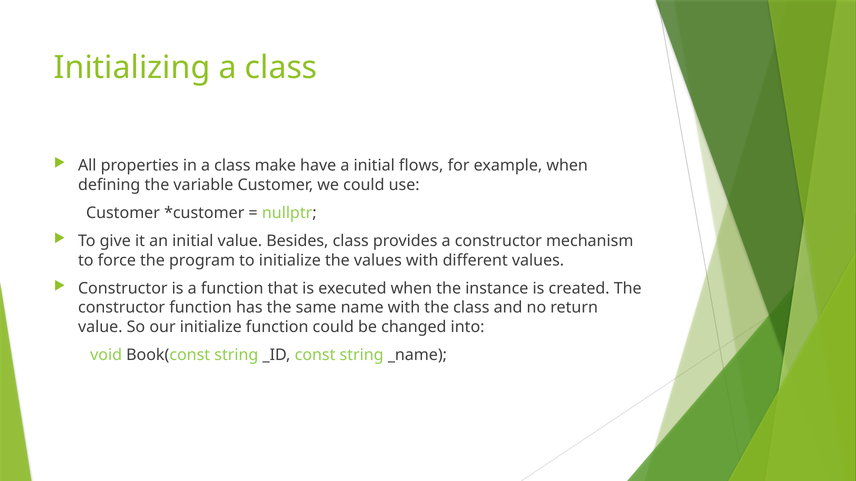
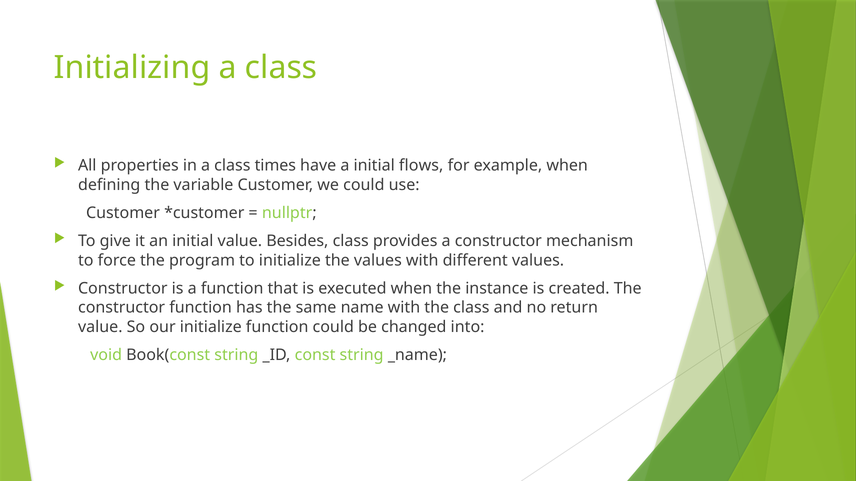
make: make -> times (275, 166)
